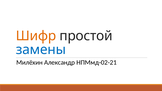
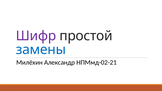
Шифр colour: orange -> purple (36, 36)
